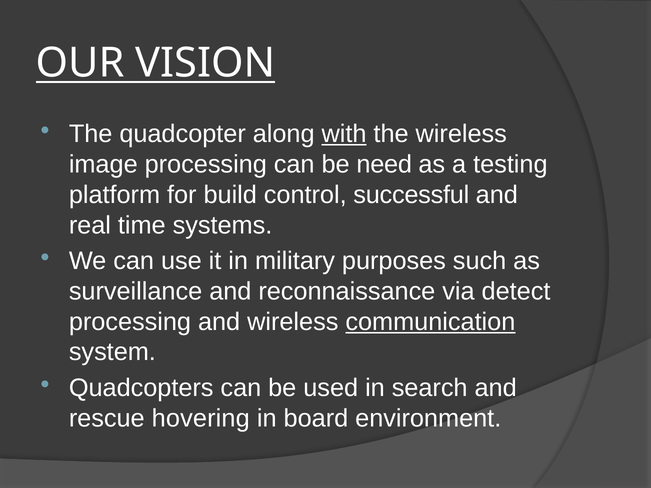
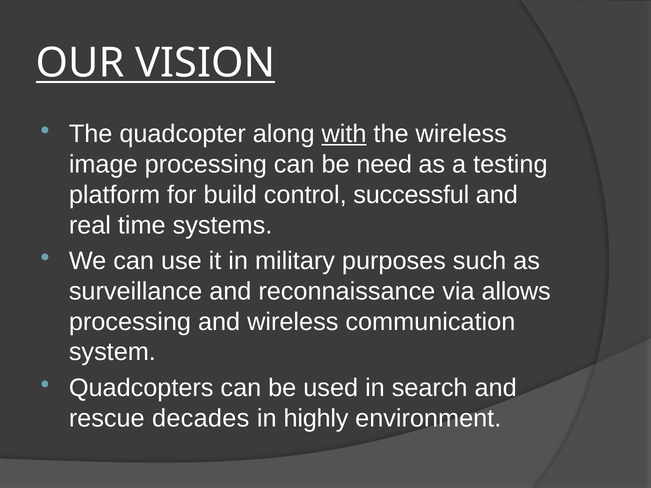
detect: detect -> allows (516, 292)
communication underline: present -> none (430, 322)
hovering: hovering -> decades (201, 419)
board: board -> highly (316, 419)
